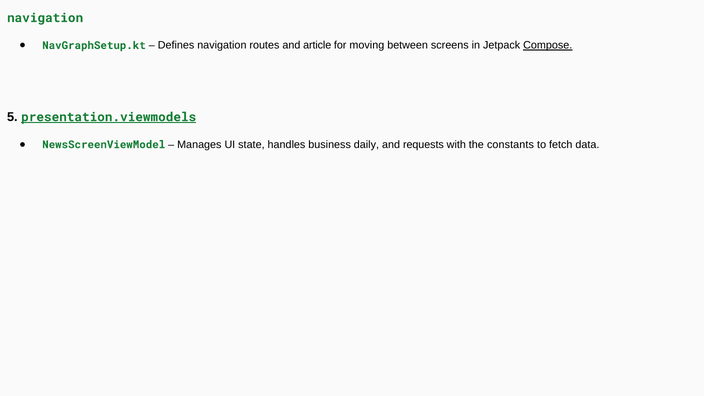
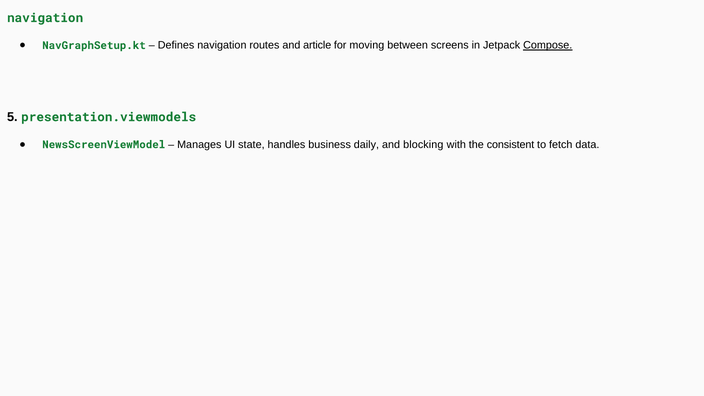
presentation.viewmodels underline: present -> none (109, 117)
requests: requests -> blocking (423, 145)
constants: constants -> consistent (511, 145)
